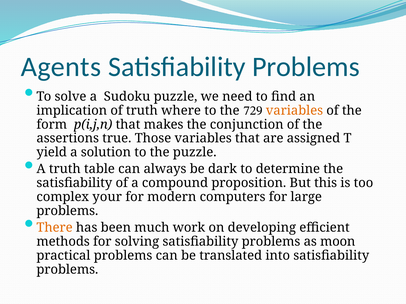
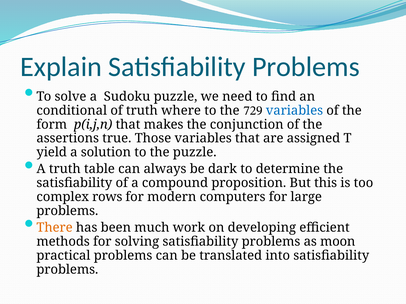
Agents: Agents -> Explain (61, 67)
implication: implication -> conditional (72, 111)
variables colour: orange -> blue (294, 111)
your: your -> rows (107, 197)
